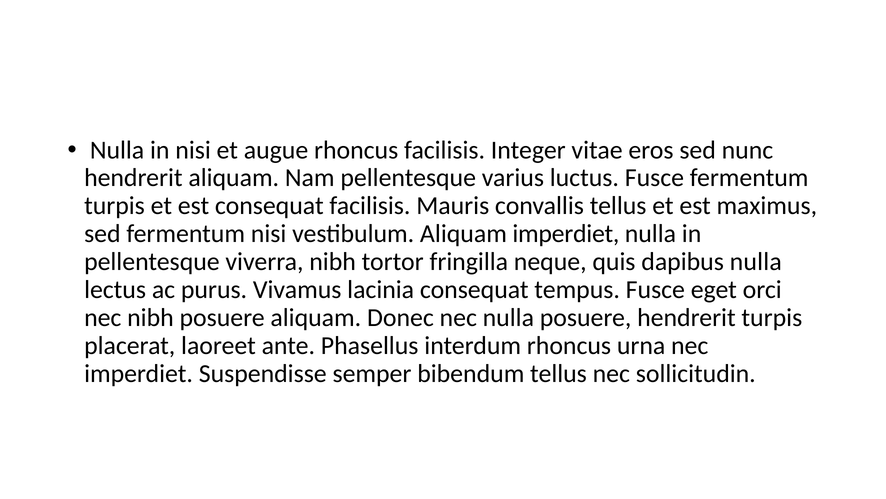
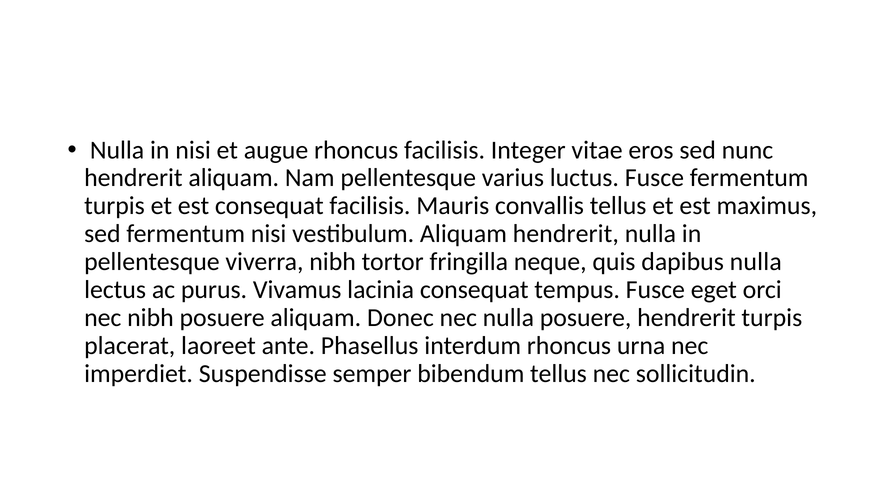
Aliquam imperdiet: imperdiet -> hendrerit (566, 234)
